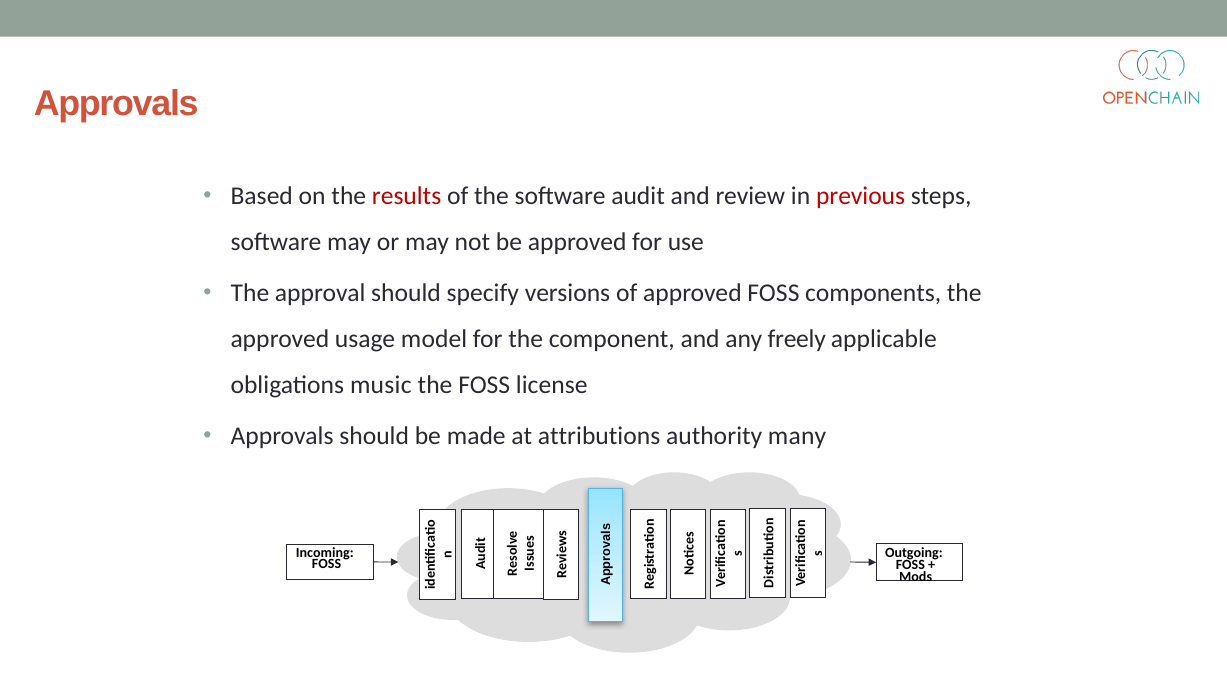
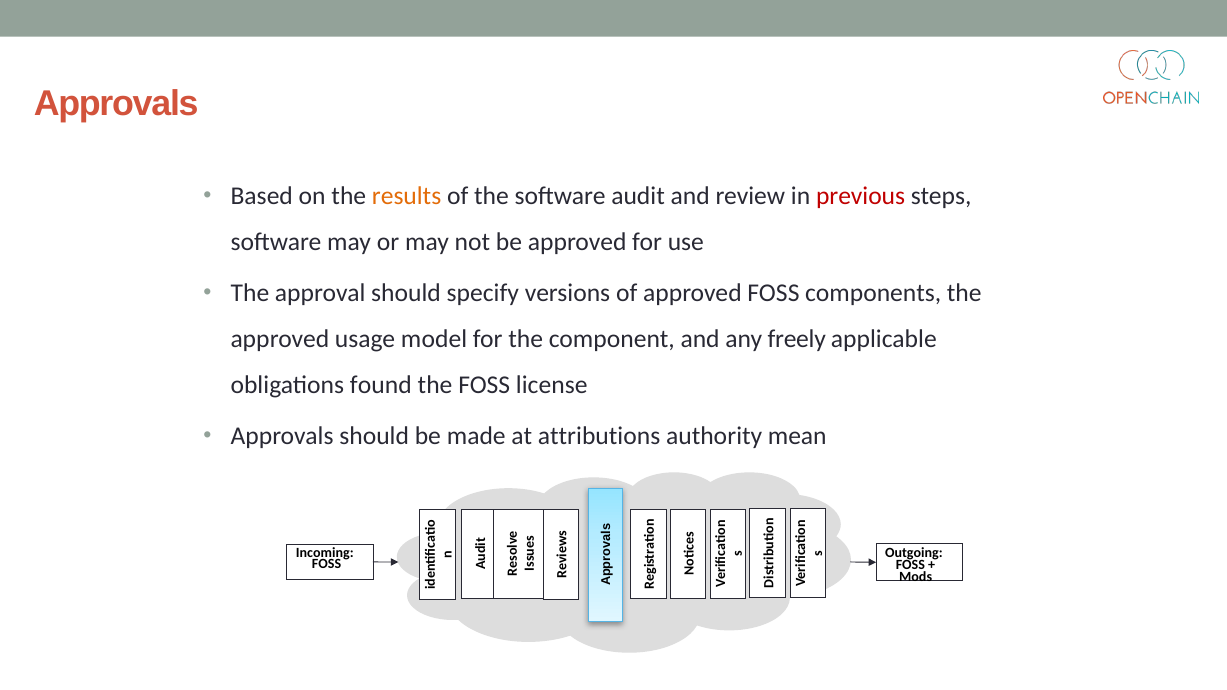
results colour: red -> orange (407, 196)
music: music -> found (381, 385)
many: many -> mean (797, 436)
